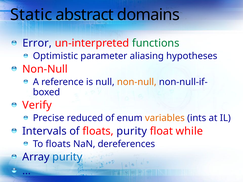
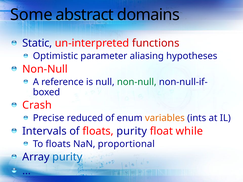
Static: Static -> Some (31, 15)
Error: Error -> Static (37, 43)
functions colour: green -> red (156, 43)
non-null colour: orange -> green (137, 82)
Verify: Verify -> Crash (37, 105)
dereferences: dereferences -> proportional (126, 144)
